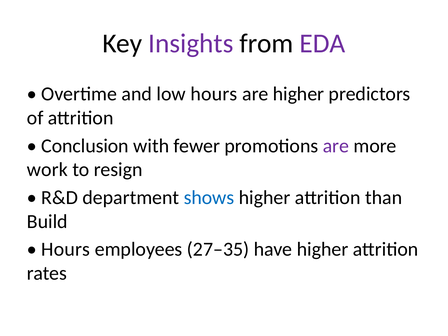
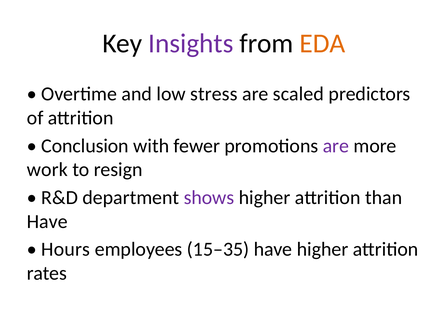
EDA colour: purple -> orange (322, 43)
low hours: hours -> stress (214, 94)
are higher: higher -> scaled (298, 94)
shows colour: blue -> purple (209, 198)
Build: Build -> Have (47, 221)
27–35: 27–35 -> 15–35 (218, 249)
